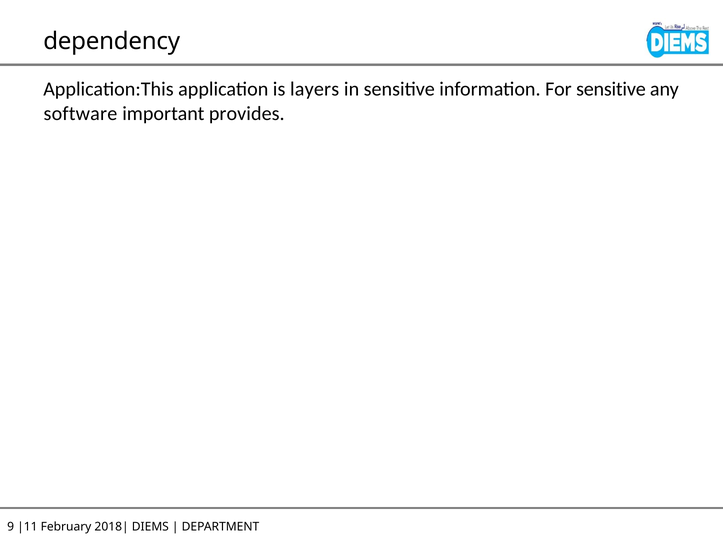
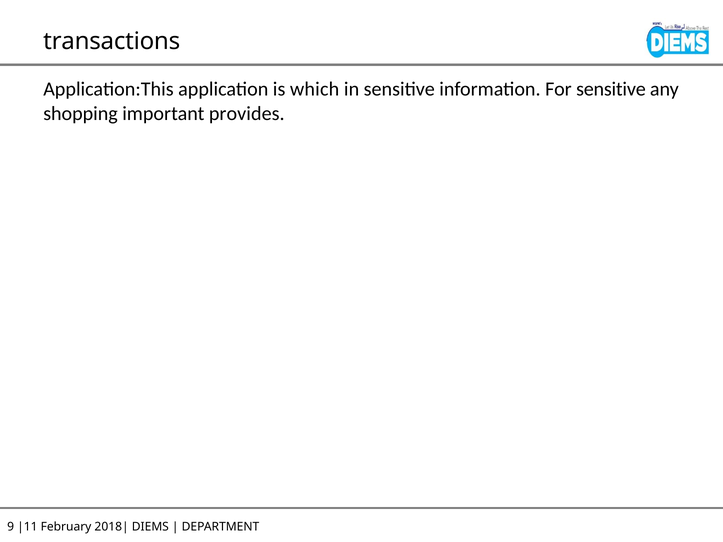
dependency: dependency -> transactions (112, 41)
layers: layers -> which (315, 89)
software: software -> shopping (81, 113)
